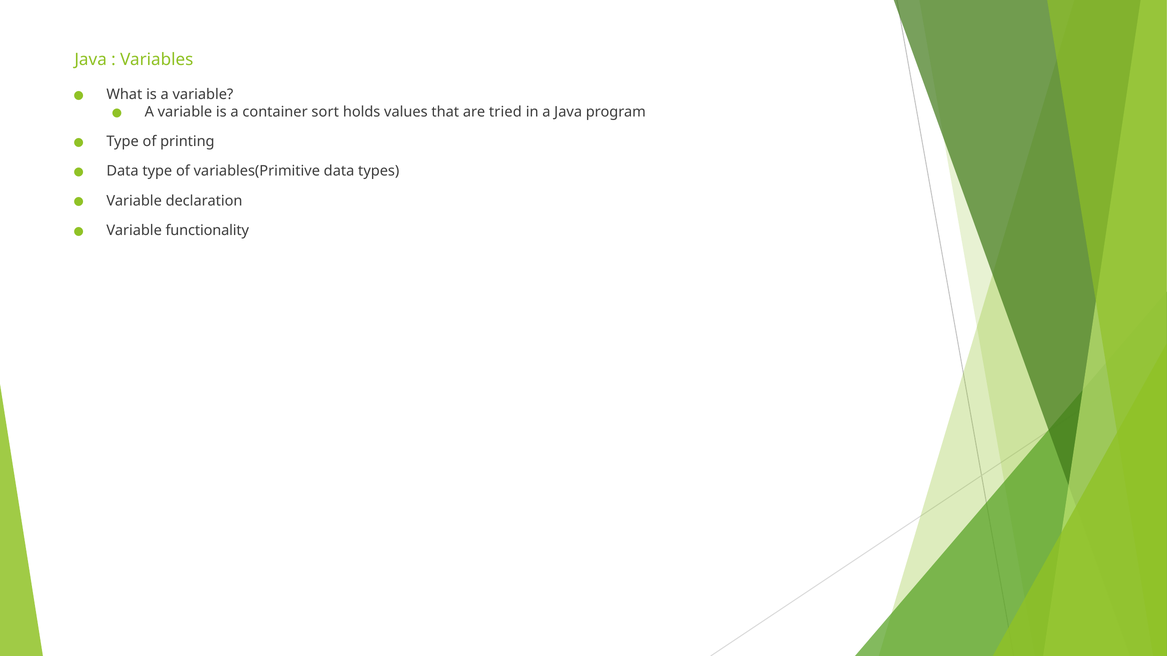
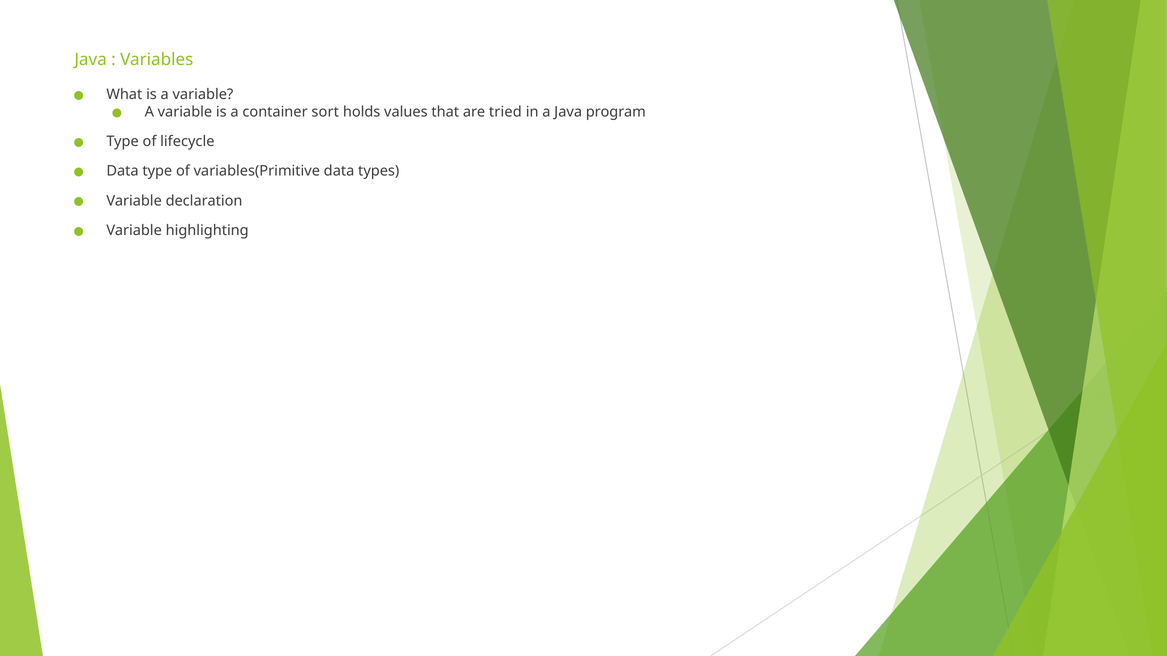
printing: printing -> lifecycle (187, 142)
functionality: functionality -> highlighting (207, 231)
